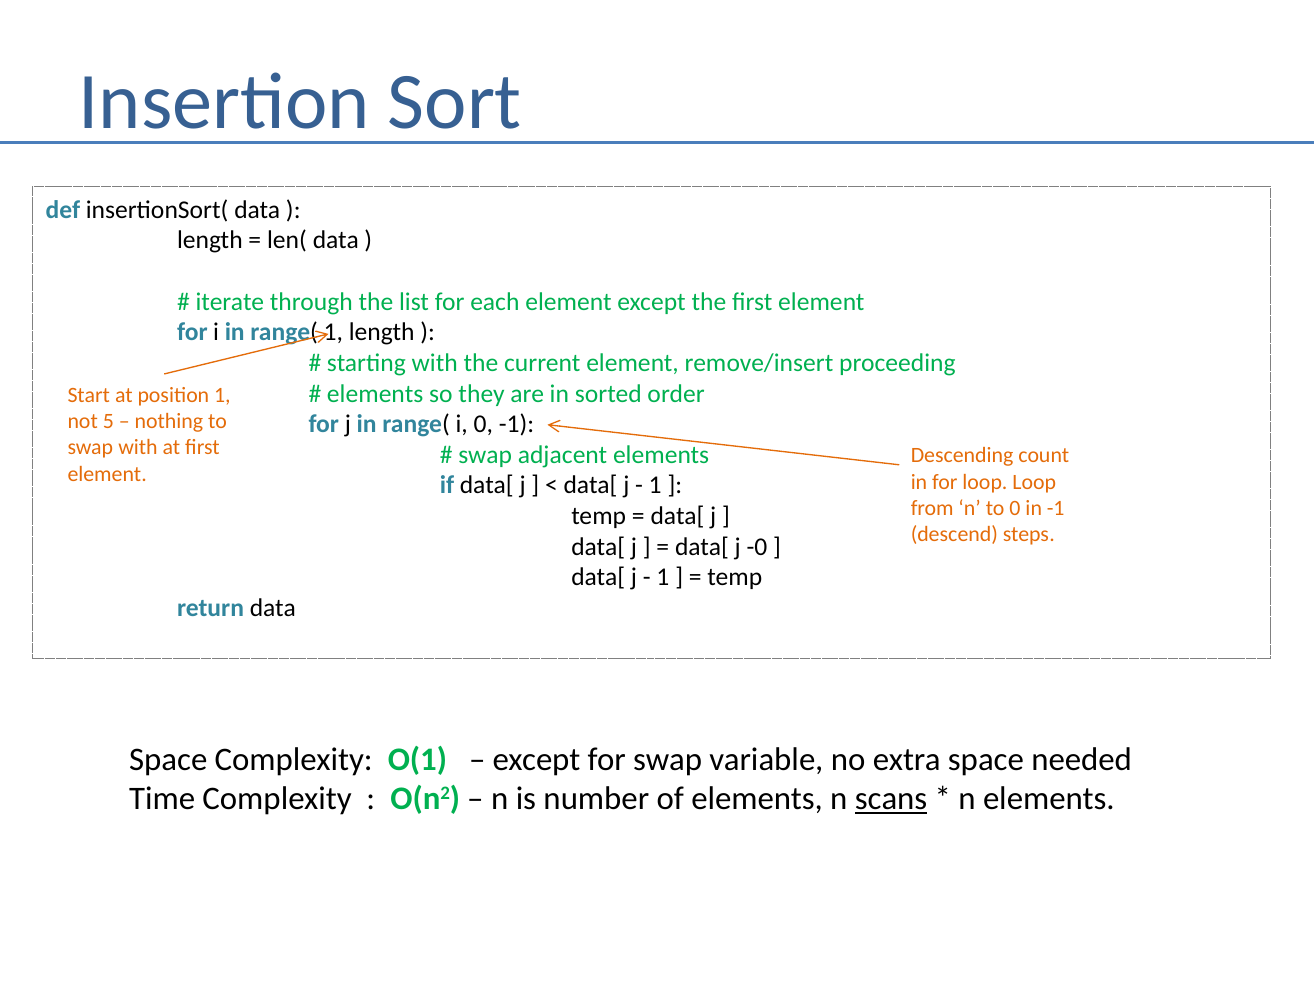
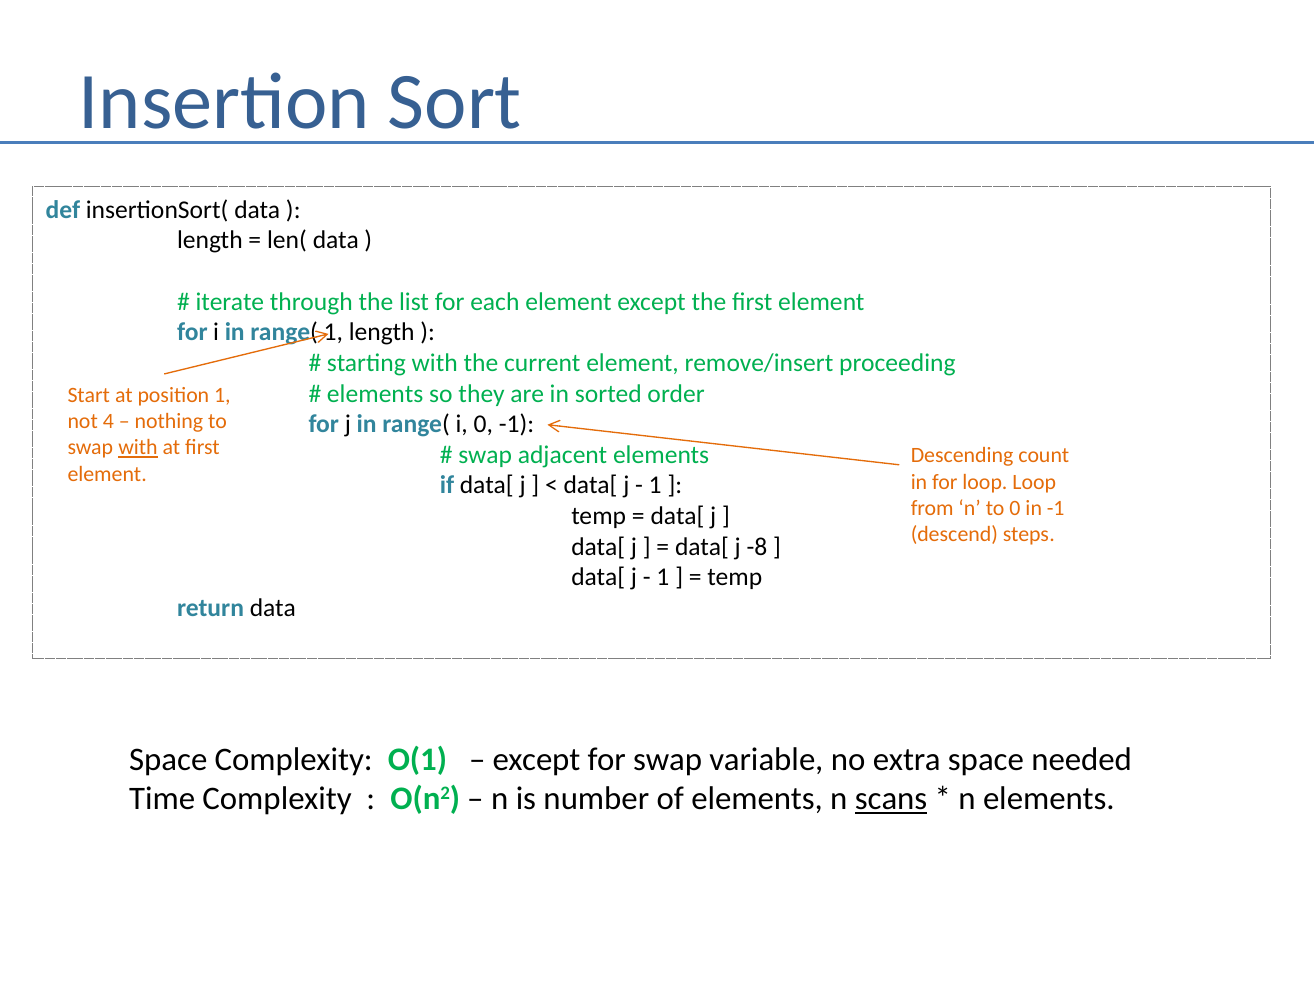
5: 5 -> 4 (108, 422)
with underline: none -> present (138, 448)
-0: -0 -> -8 (757, 547)
